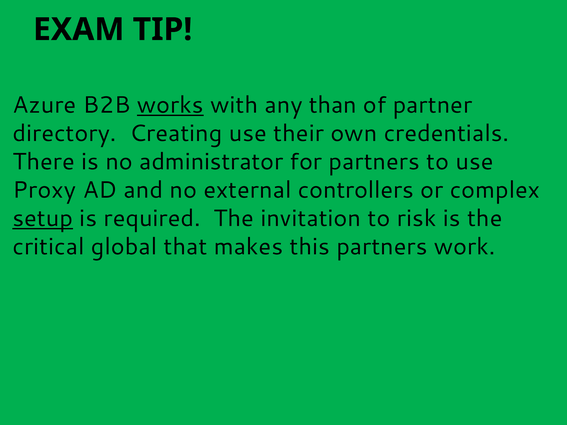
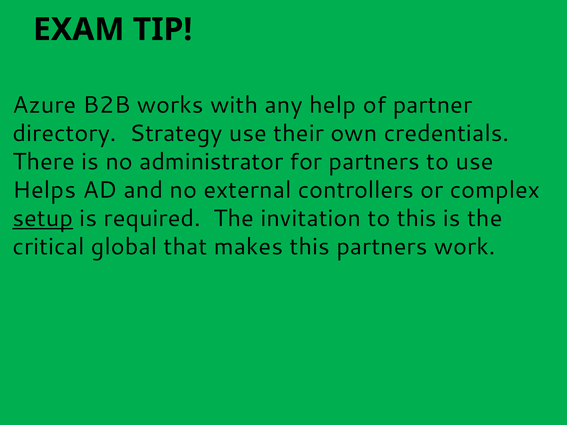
works underline: present -> none (170, 105)
than: than -> help (333, 105)
Creating: Creating -> Strategy (176, 134)
Proxy: Proxy -> Helps (44, 190)
to risk: risk -> this (417, 219)
